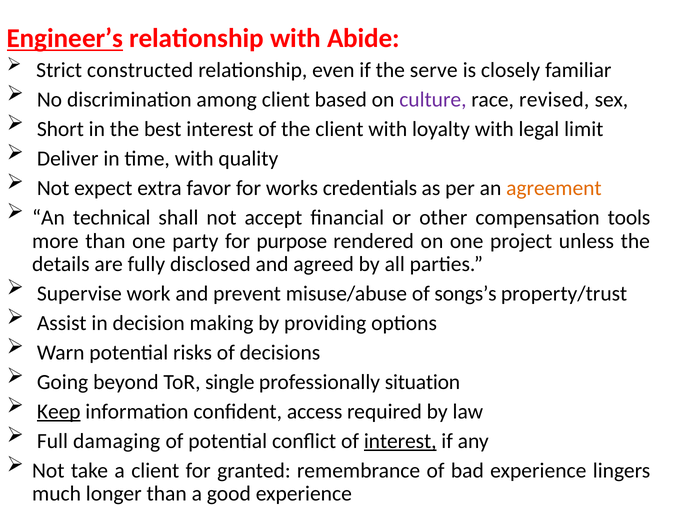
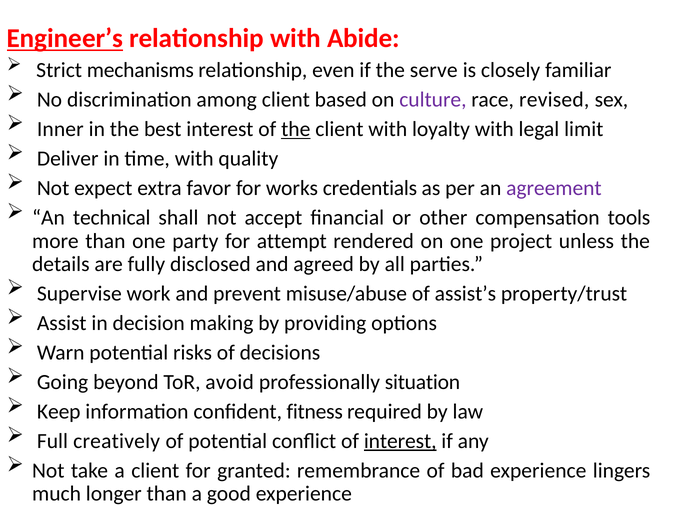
constructed: constructed -> mechanisms (140, 70)
Short: Short -> Inner (60, 129)
the underline: none -> present (296, 129)
agreement colour: orange -> purple (554, 188)
purpose: purpose -> attempt (292, 241)
songs’s: songs’s -> assist’s (465, 294)
single: single -> avoid (230, 382)
Keep underline: present -> none (59, 412)
access: access -> fitness (315, 412)
damaging: damaging -> creatively (117, 441)
